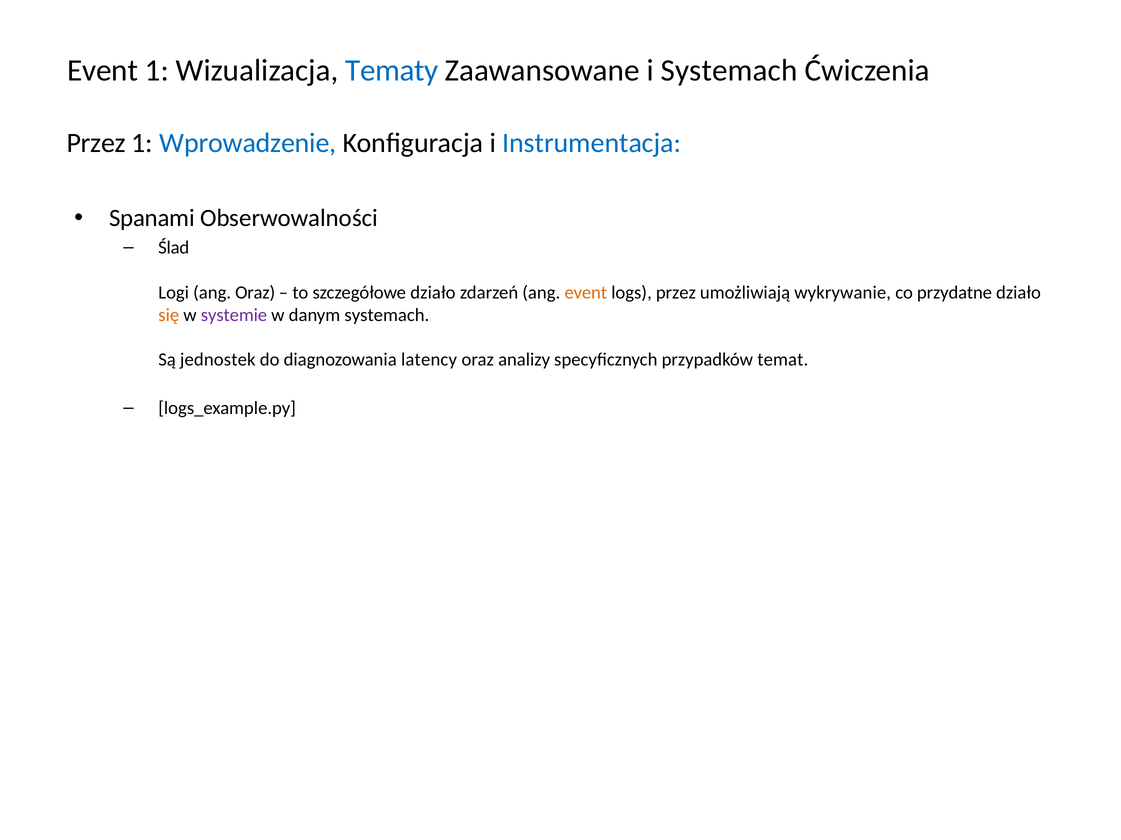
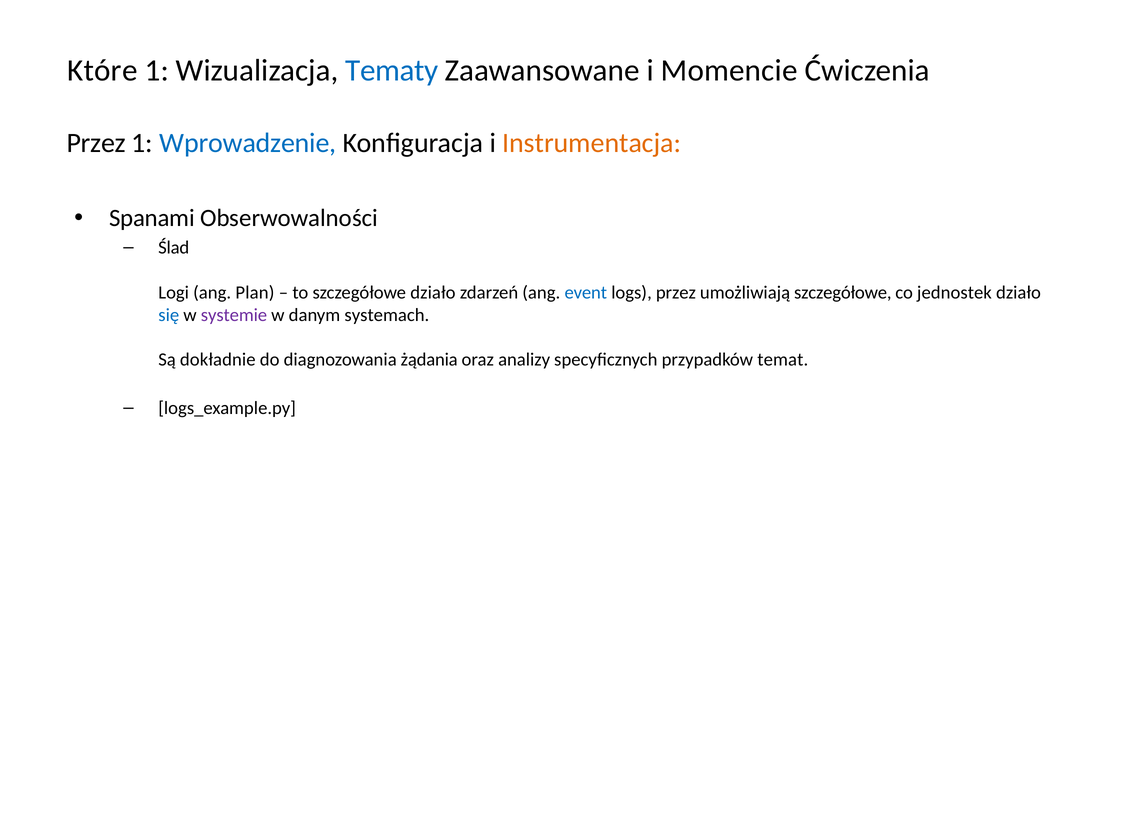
Event: Event -> Które (102, 70)
i Systemach: Systemach -> Momencie (729, 70)
Instrumentacja colour: blue -> orange (592, 143)
ang Oraz: Oraz -> Plan (255, 293)
event colour: orange -> blue (586, 293)
umożliwiają wykrywanie: wykrywanie -> szczegółowe (843, 293)
przydatne: przydatne -> jednostek (954, 293)
się colour: orange -> blue (169, 315)
jednostek: jednostek -> dokładnie (218, 360)
latency: latency -> żądania (429, 360)
